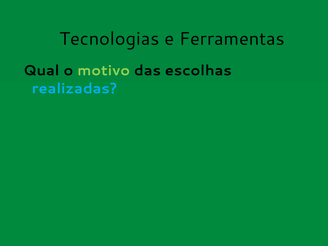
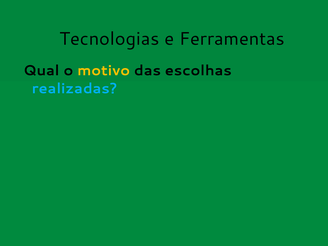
motivo colour: light green -> yellow (104, 71)
